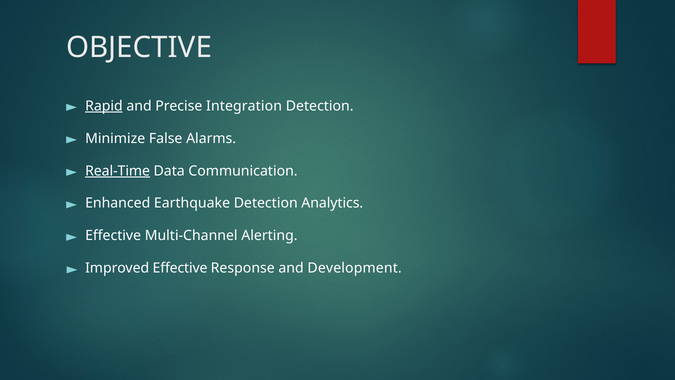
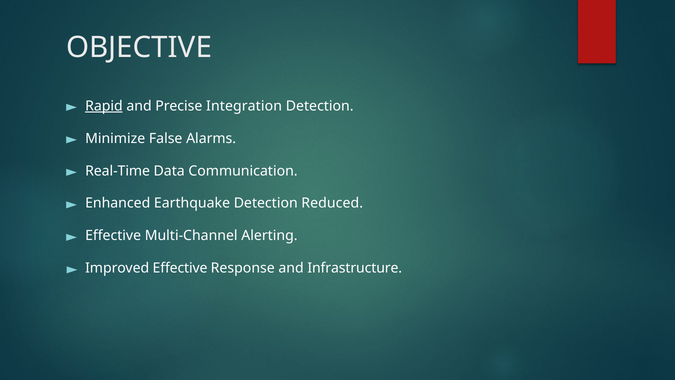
Real-Time underline: present -> none (118, 171)
Analytics: Analytics -> Reduced (332, 203)
Development: Development -> Infrastructure (355, 268)
